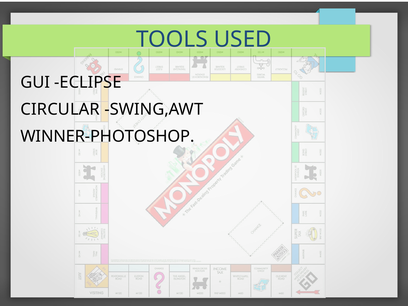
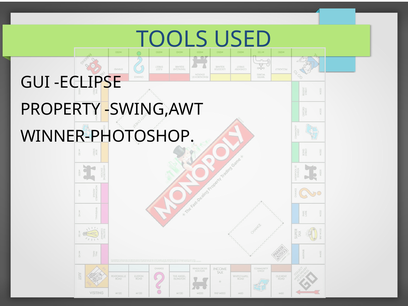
CIRCULAR: CIRCULAR -> PROPERTY (60, 109)
